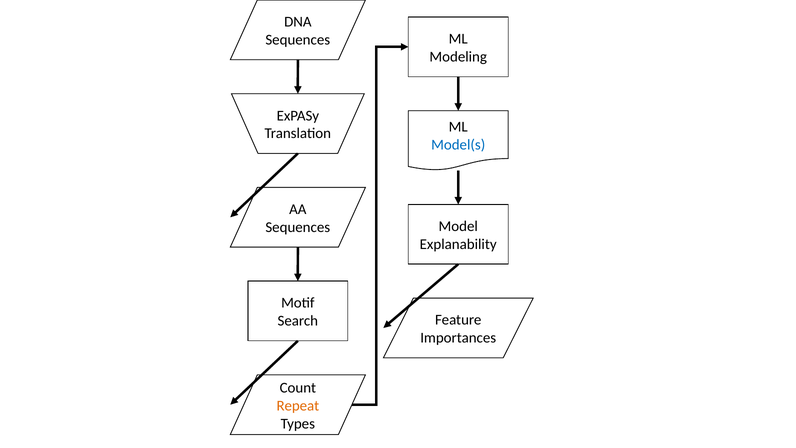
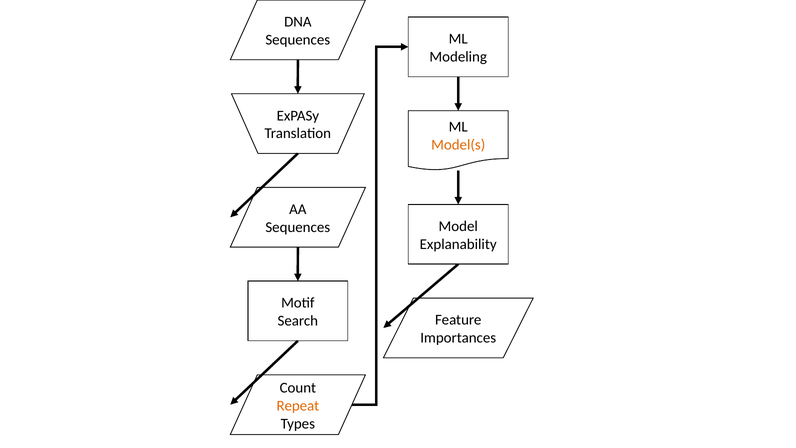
Model(s colour: blue -> orange (458, 145)
